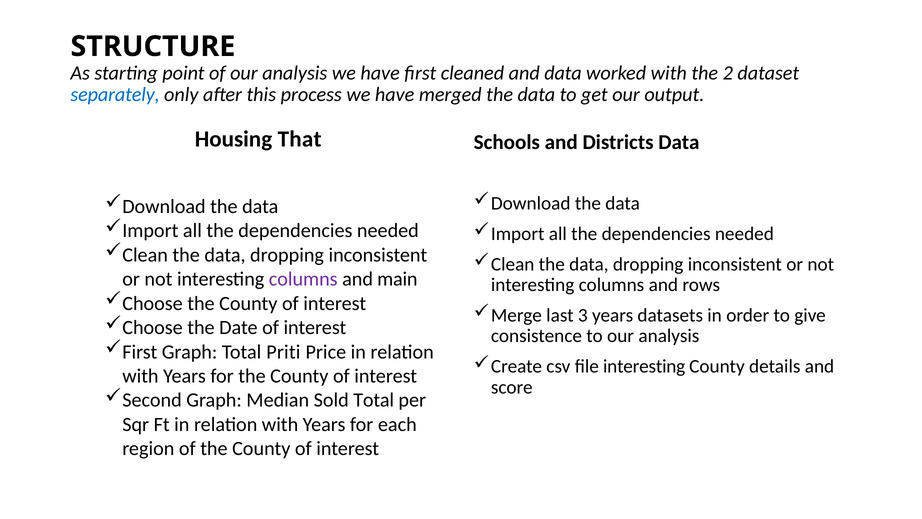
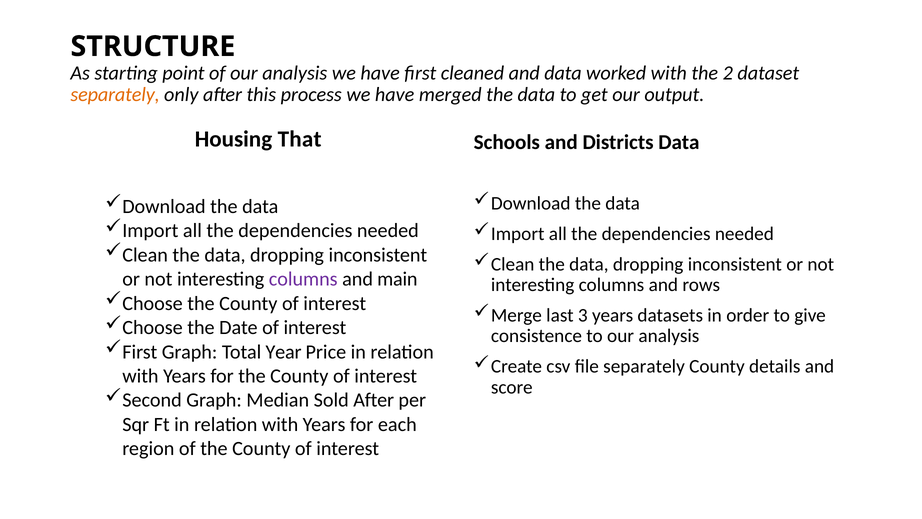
separately colour: blue -> orange (115, 95)
Priti: Priti -> Year (284, 352)
file interesting: interesting -> separately (644, 366)
Sold Total: Total -> After (374, 400)
